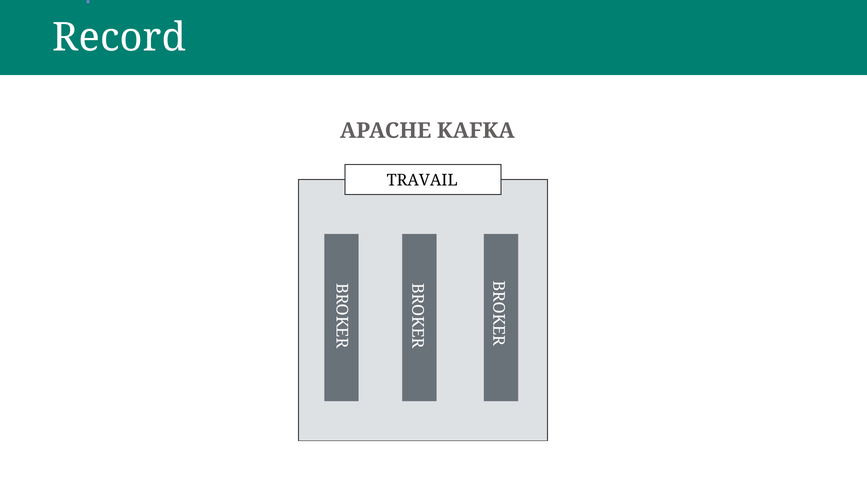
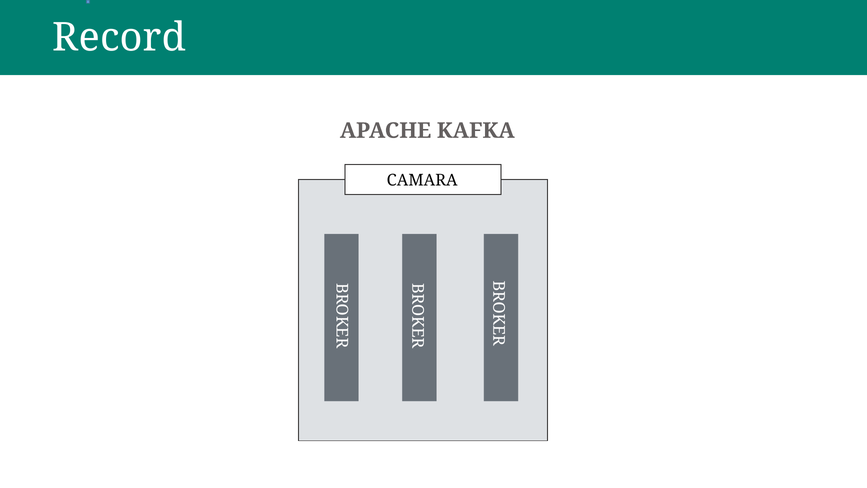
TRAVAIL: TRAVAIL -> CAMARA (422, 180)
